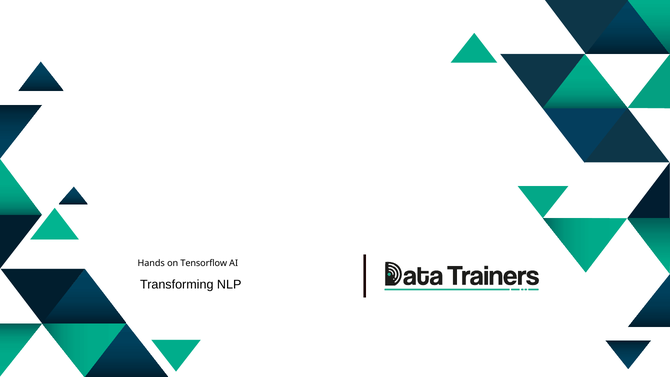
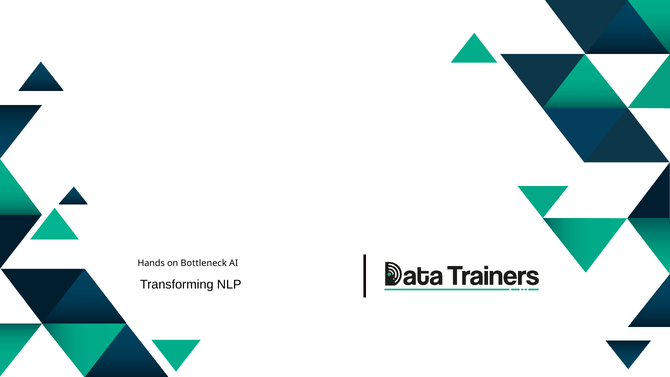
Tensorflow: Tensorflow -> Bottleneck (204, 263)
